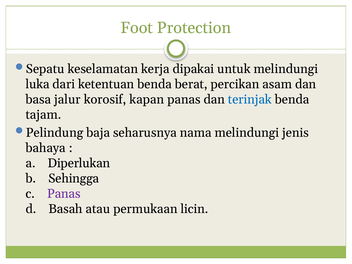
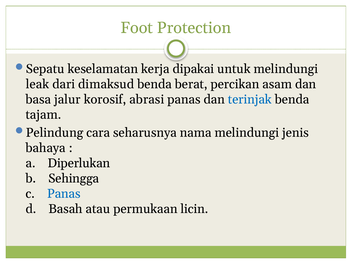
luka: luka -> leak (37, 84)
ketentuan: ketentuan -> dimaksud (106, 84)
kapan: kapan -> abrasi (147, 100)
baja: baja -> cara (98, 133)
Panas colour: purple -> blue (64, 194)
